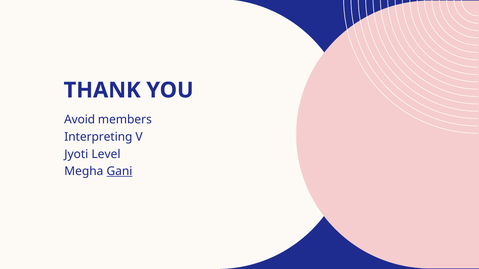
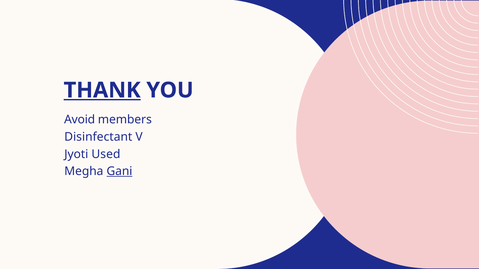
THANK underline: none -> present (102, 90)
Interpreting: Interpreting -> Disinfectant (98, 137)
Level: Level -> Used (106, 154)
